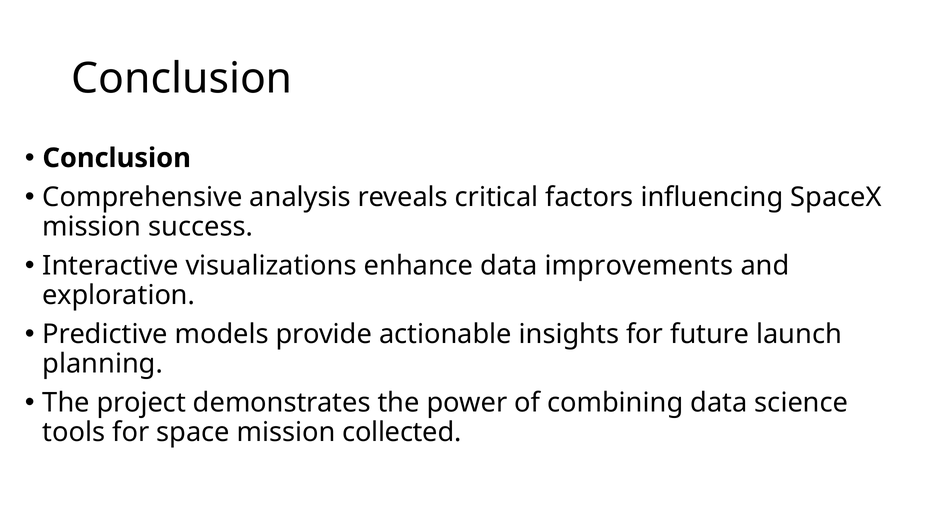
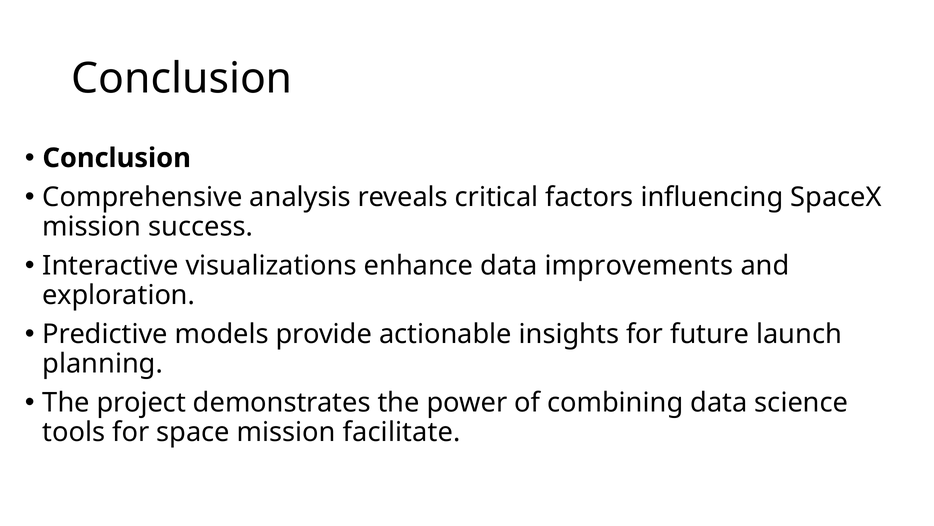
collected: collected -> facilitate (402, 432)
